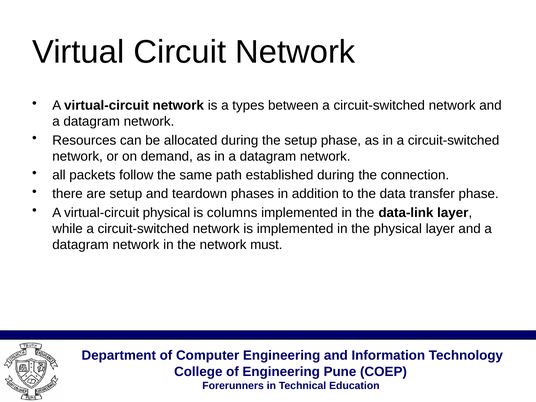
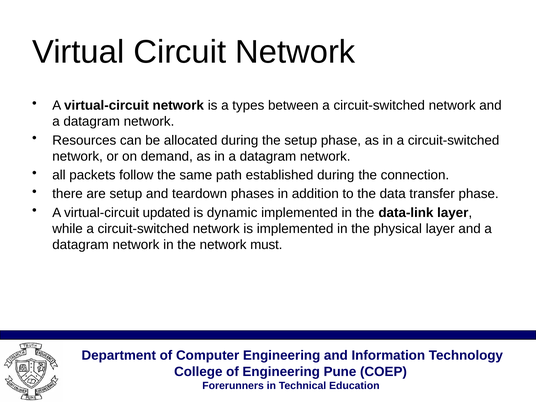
virtual-circuit physical: physical -> updated (166, 213)
columns: columns -> dynamic (232, 213)
